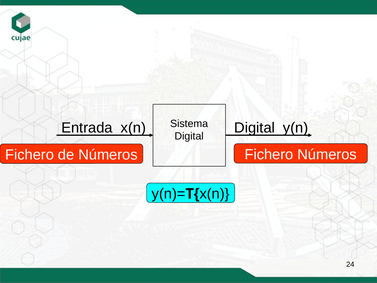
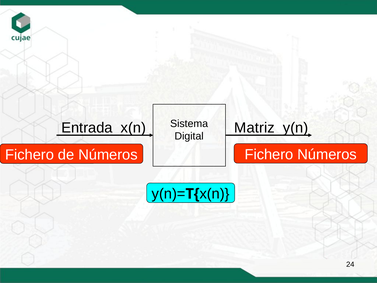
x(n Digital: Digital -> Matriz (255, 128)
